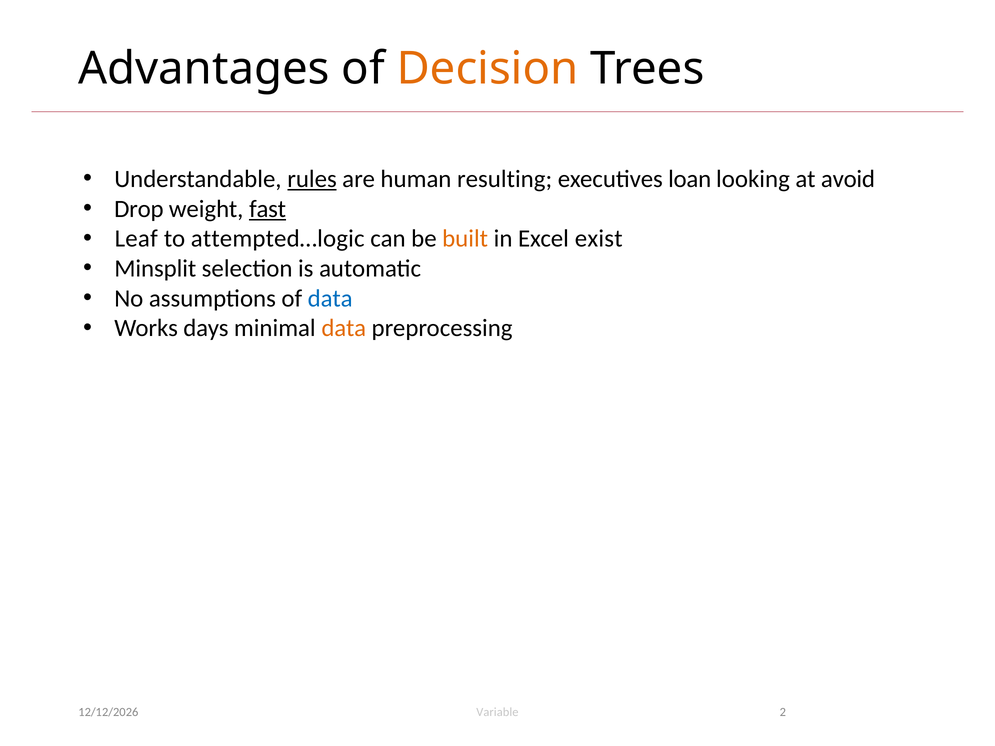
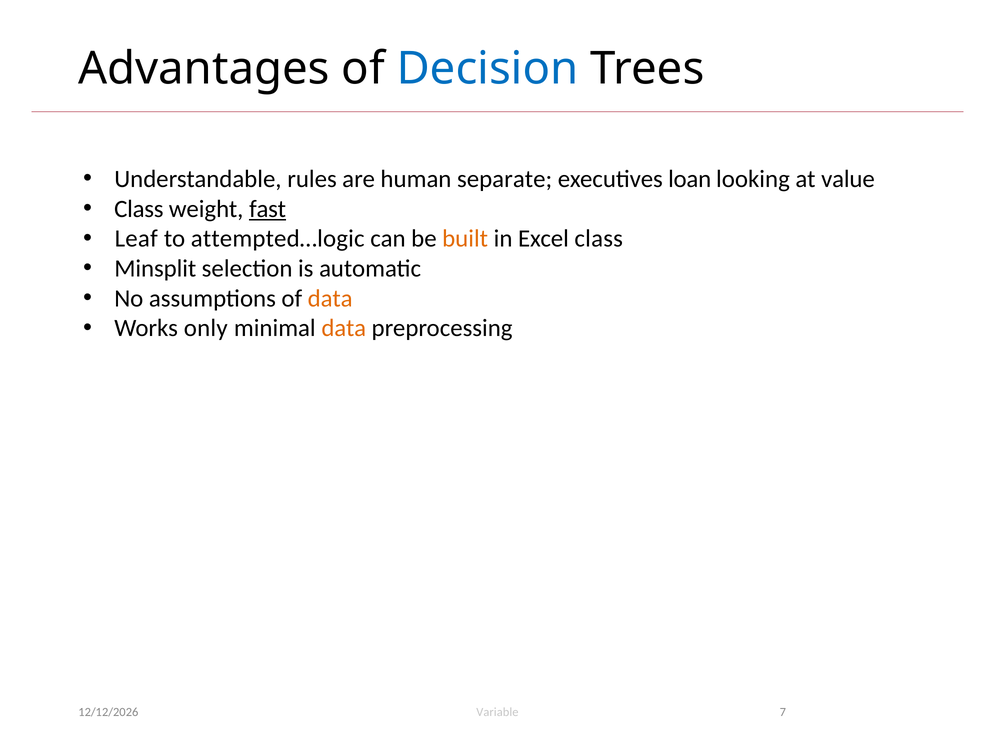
Decision colour: orange -> blue (488, 69)
rules underline: present -> none (312, 179)
resulting: resulting -> separate (505, 179)
avoid: avoid -> value (848, 179)
Drop: Drop -> Class (139, 209)
Excel exist: exist -> class (599, 239)
data colour: blue -> orange (330, 298)
days: days -> only (206, 328)
2: 2 -> 7 (783, 712)
